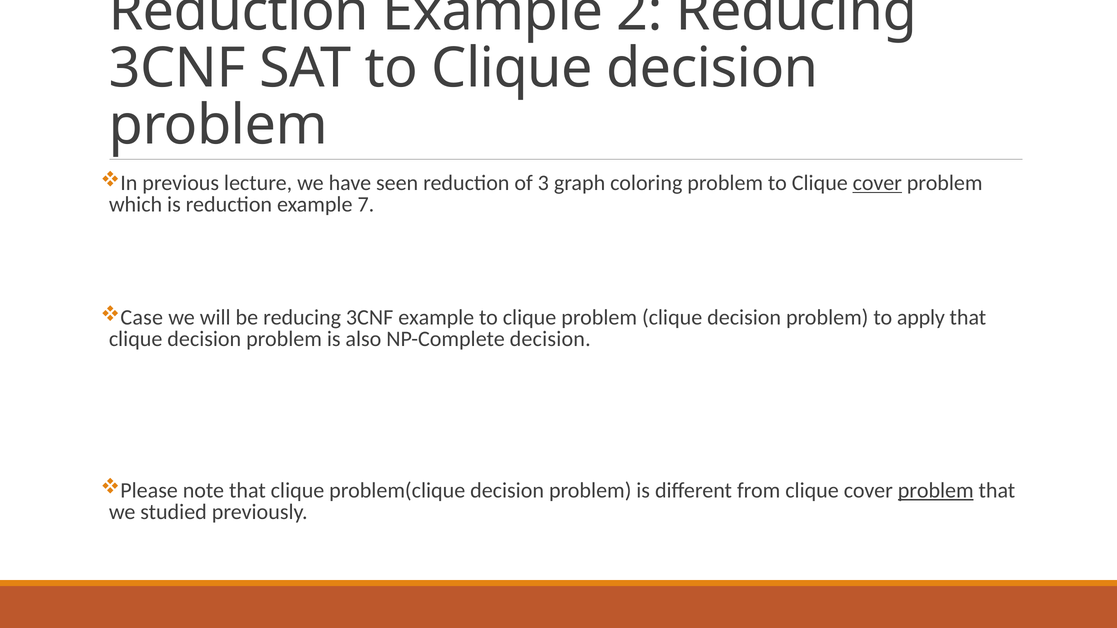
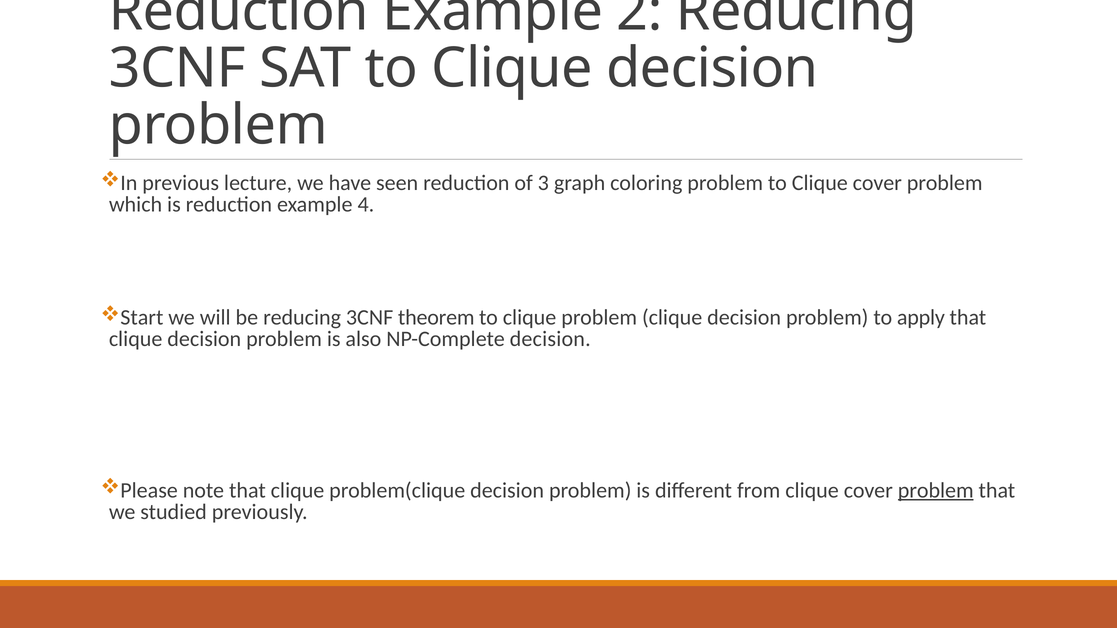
cover underline: present -> none (877, 183)
7: 7 -> 4 (366, 205)
Case: Case -> Start (142, 318)
3CNF example: example -> theorem (436, 318)
